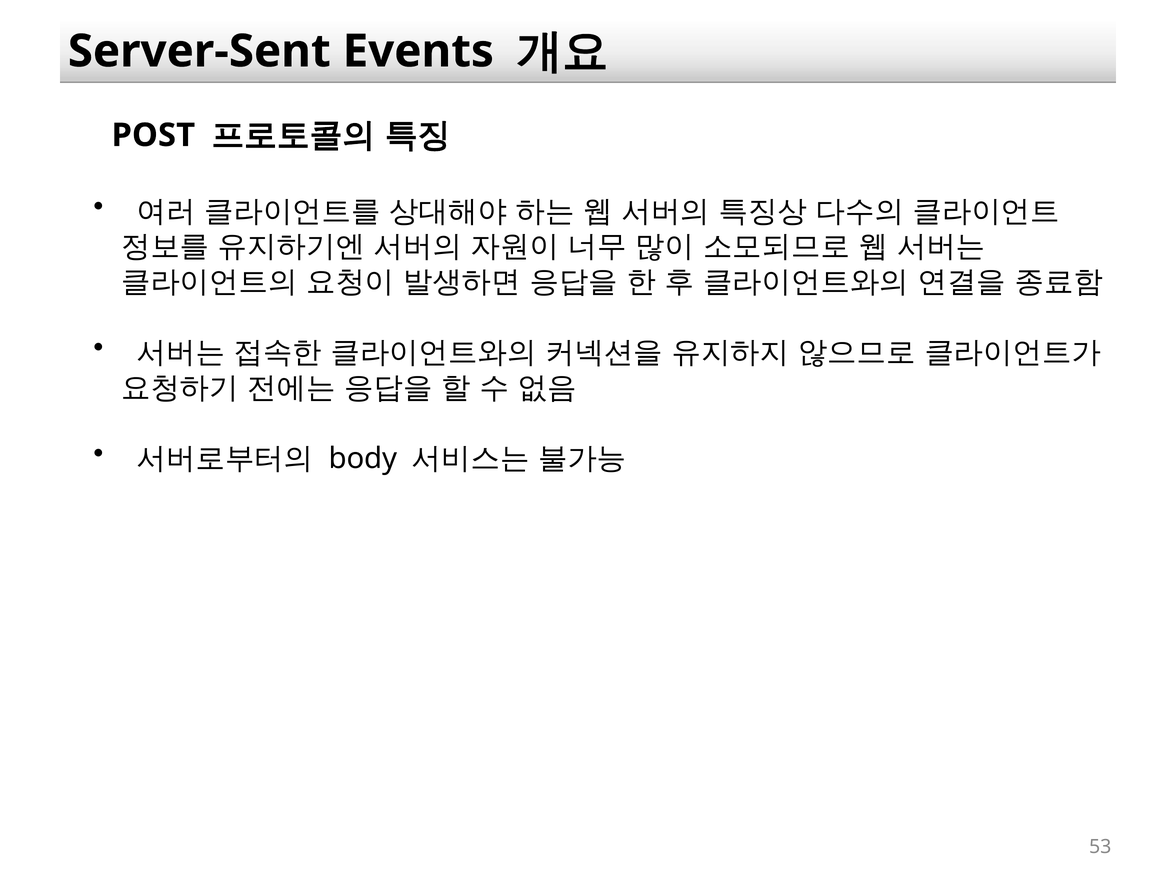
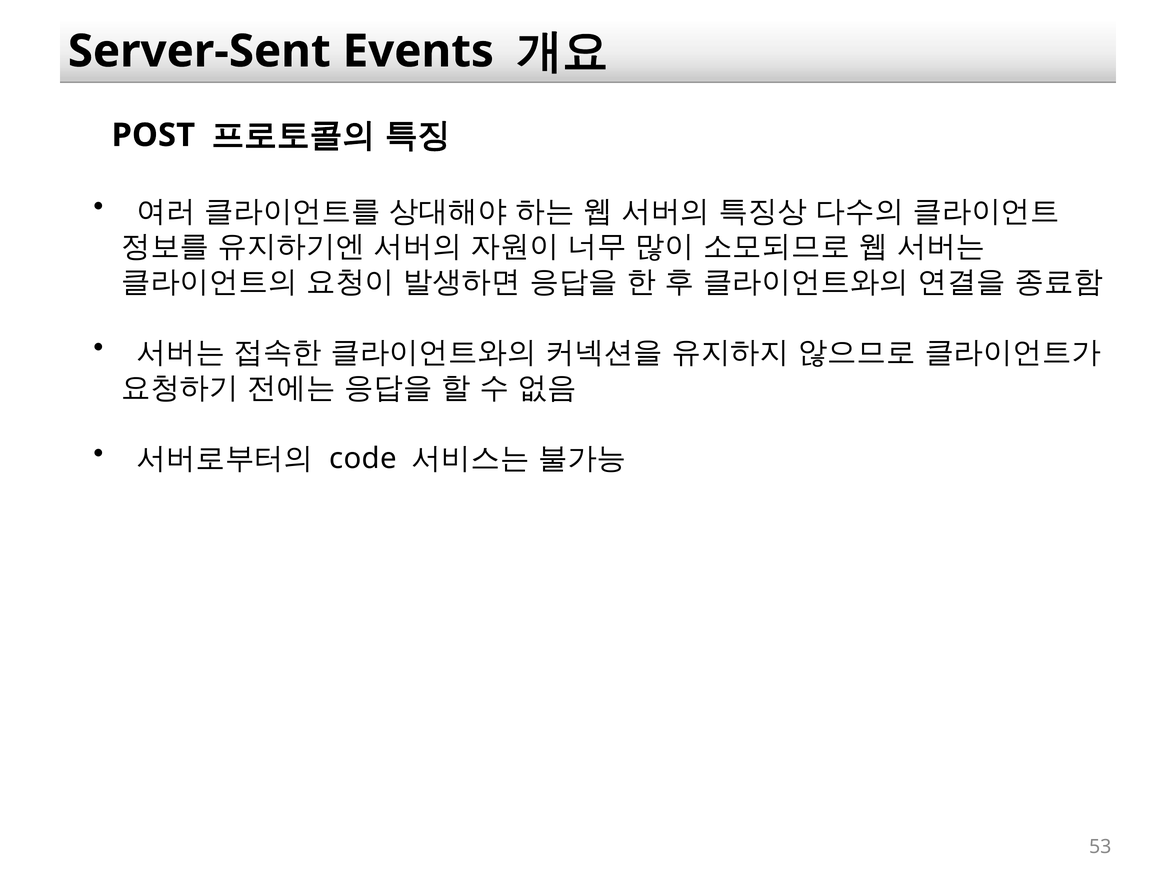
body: body -> code (363, 458)
